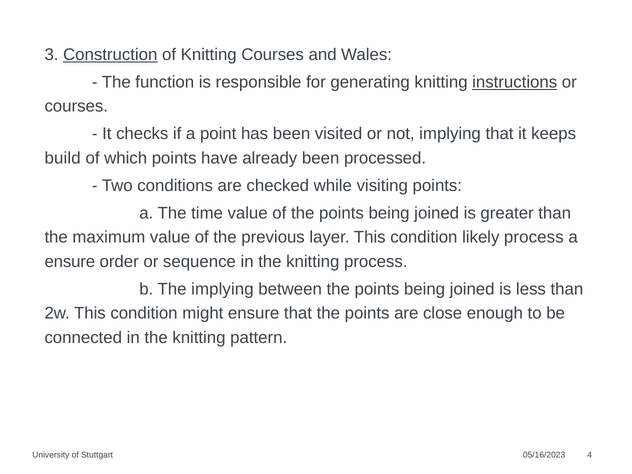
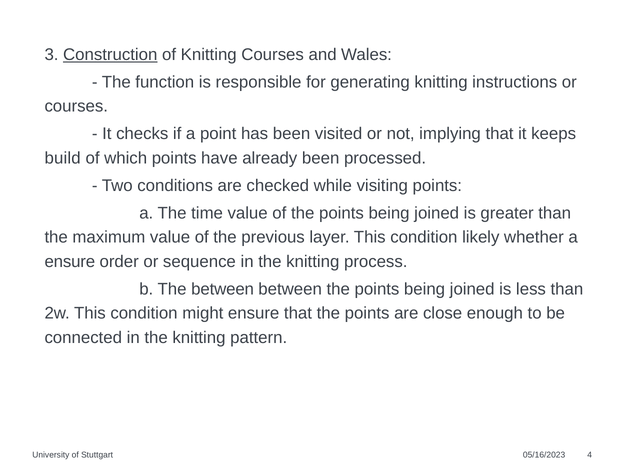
instructions underline: present -> none (515, 82)
likely process: process -> whether (534, 237)
The implying: implying -> between (223, 289)
